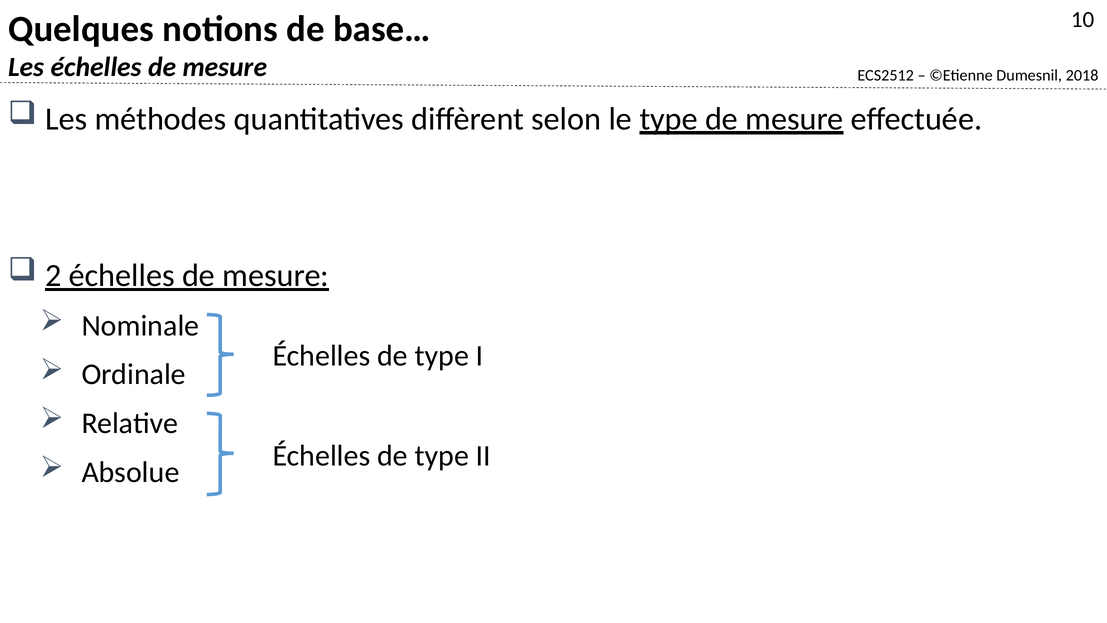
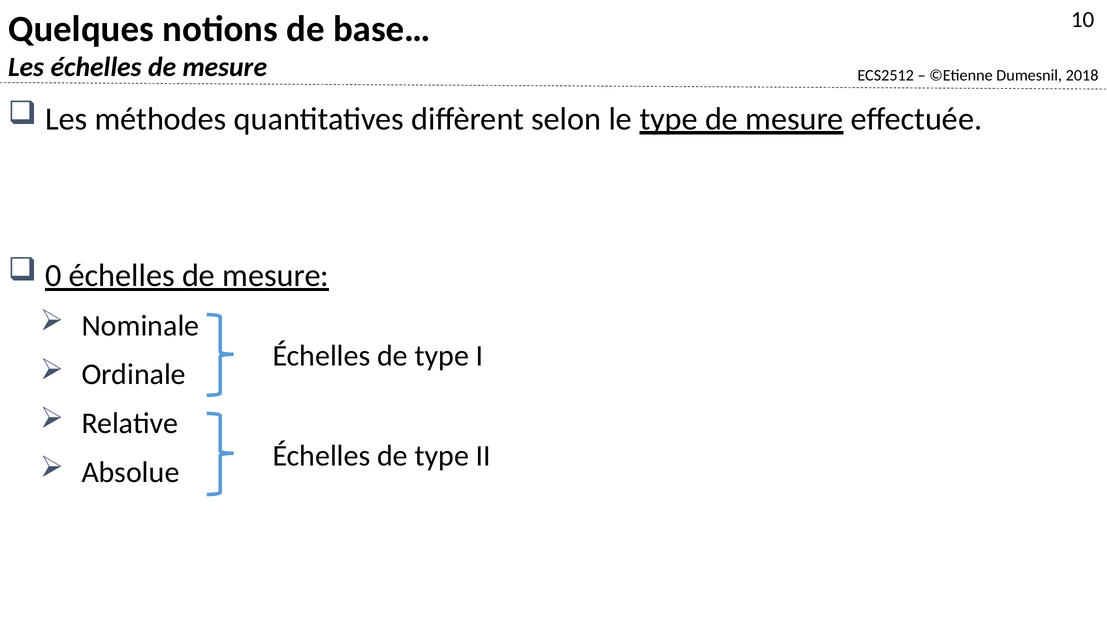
2: 2 -> 0 (53, 275)
